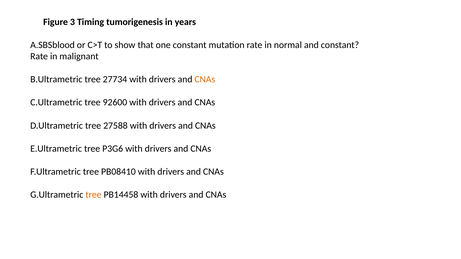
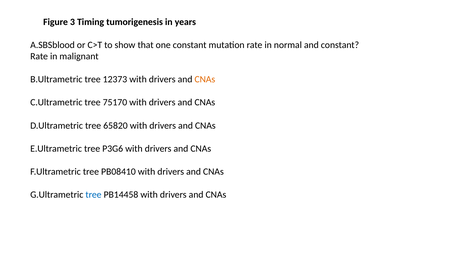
27734: 27734 -> 12373 (115, 80)
92600: 92600 -> 75170 (115, 103)
27588: 27588 -> 65820 (115, 126)
tree colour: orange -> blue (94, 195)
